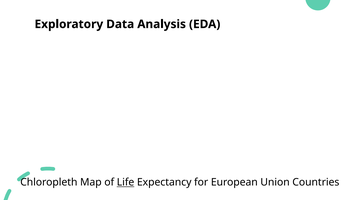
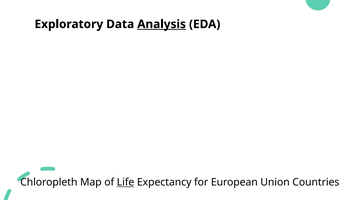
Analysis underline: none -> present (162, 24)
